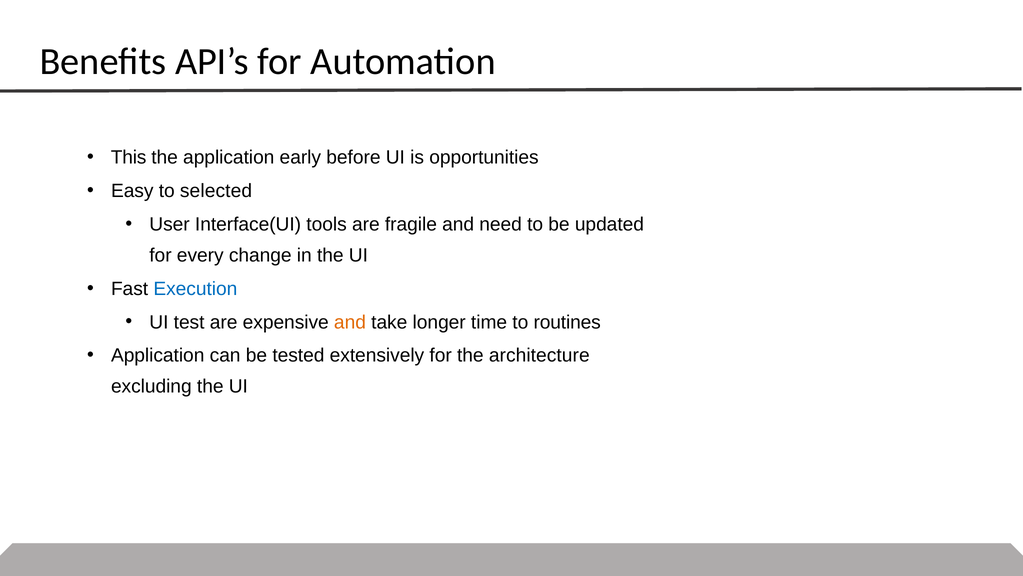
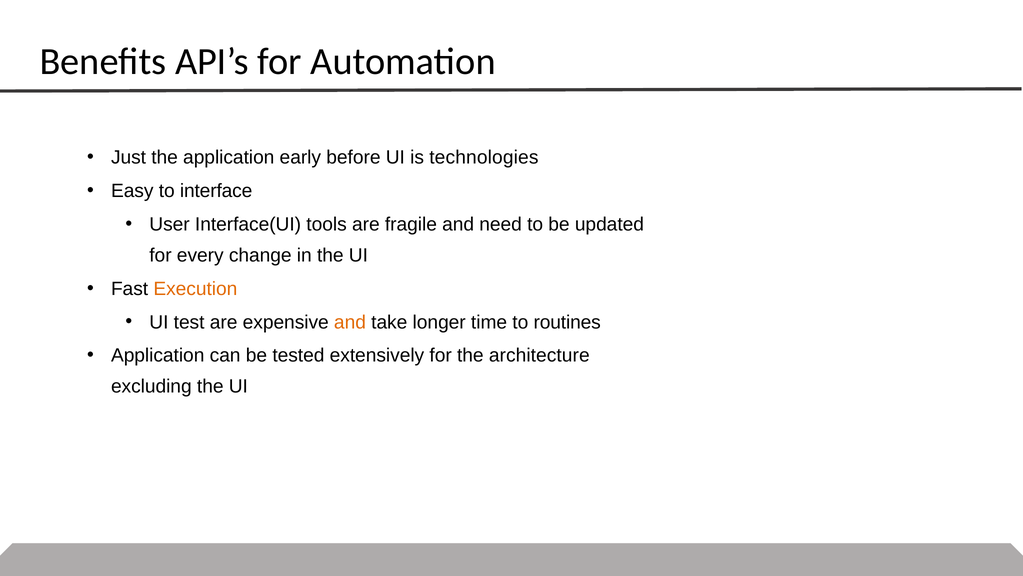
This: This -> Just (129, 157)
opportunities: opportunities -> technologies (484, 157)
selected: selected -> interface (216, 191)
Execution colour: blue -> orange (195, 289)
